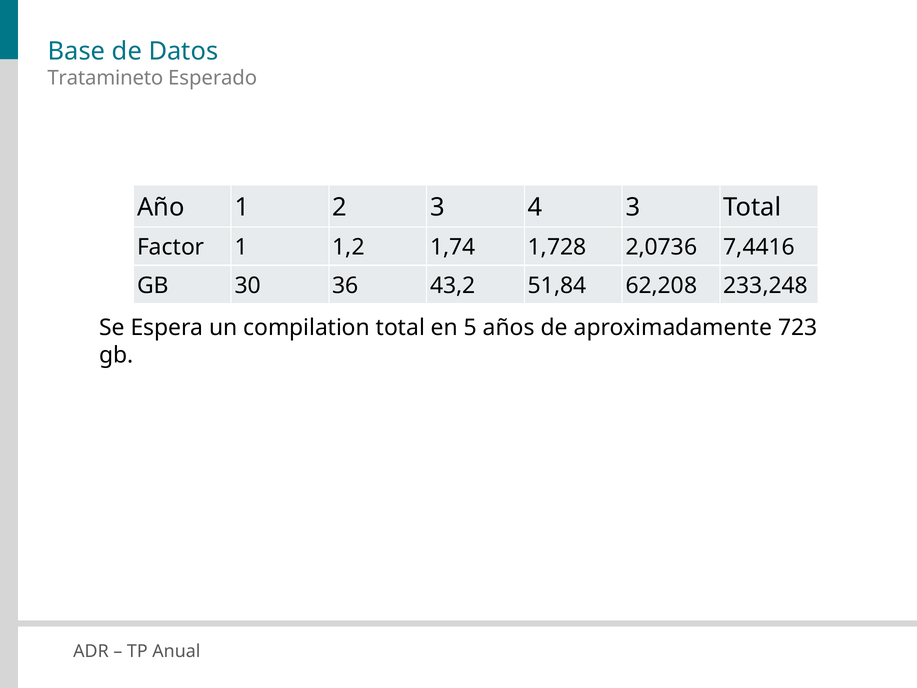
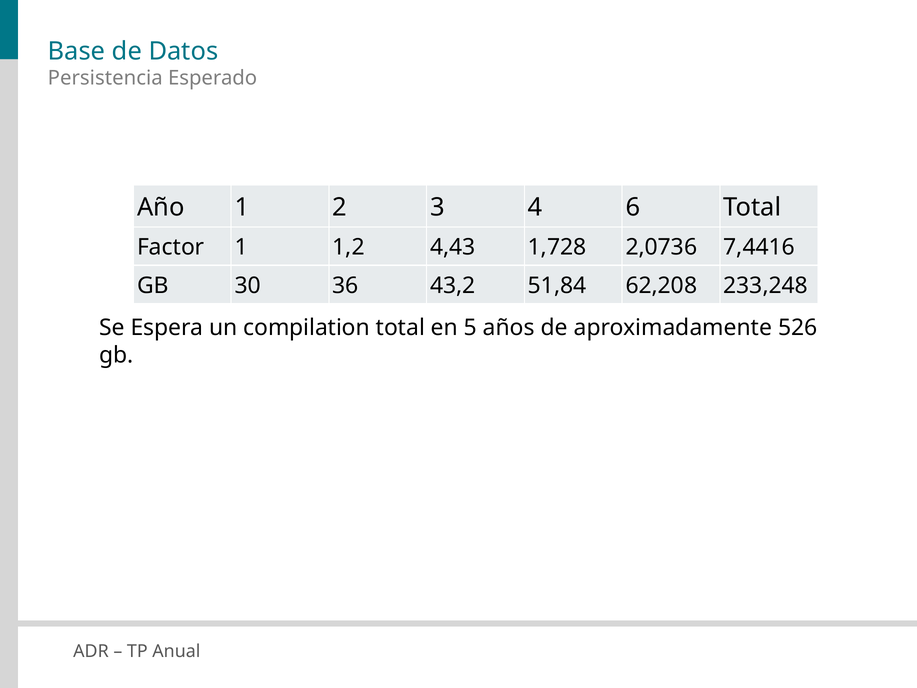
Tratamineto: Tratamineto -> Persistencia (105, 78)
4 3: 3 -> 6 (633, 207)
1,74: 1,74 -> 4,43 (453, 247)
723: 723 -> 526 (798, 328)
